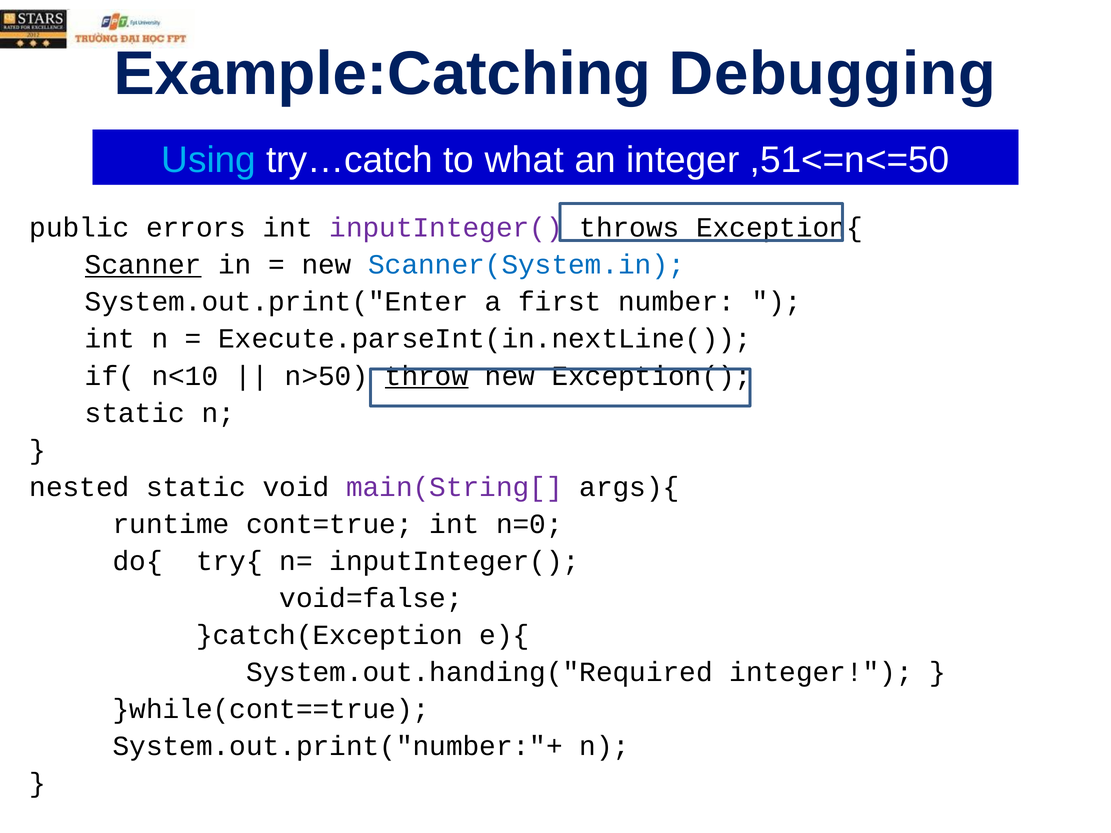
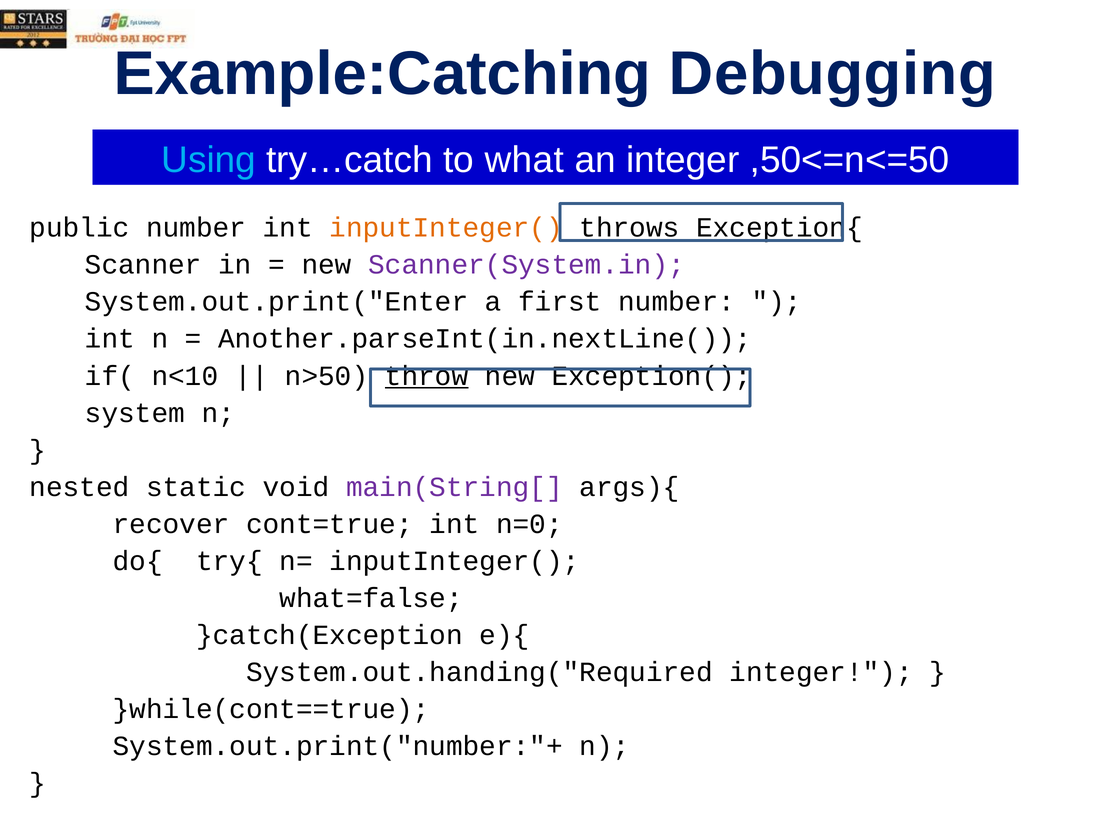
,51<=n<=50: ,51<=n<=50 -> ,50<=n<=50 (850, 160)
public errors: errors -> number (196, 228)
inputInteger( colour: purple -> orange (446, 228)
Scanner underline: present -> none (143, 265)
Scanner(System.in colour: blue -> purple (527, 265)
Execute.parseInt(in.nextLine(: Execute.parseInt(in.nextLine( -> Another.parseInt(in.nextLine( (485, 339)
static: static -> system (135, 413)
runtime: runtime -> recover (171, 524)
void=false: void=false -> what=false (371, 598)
